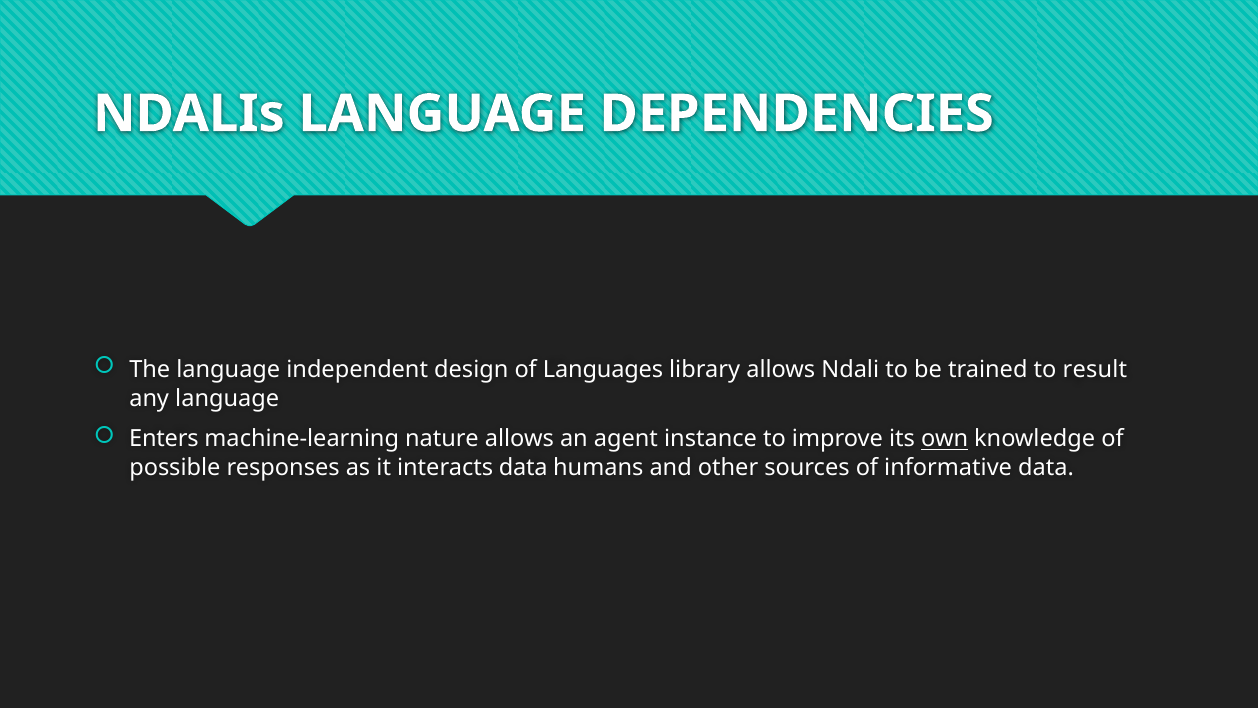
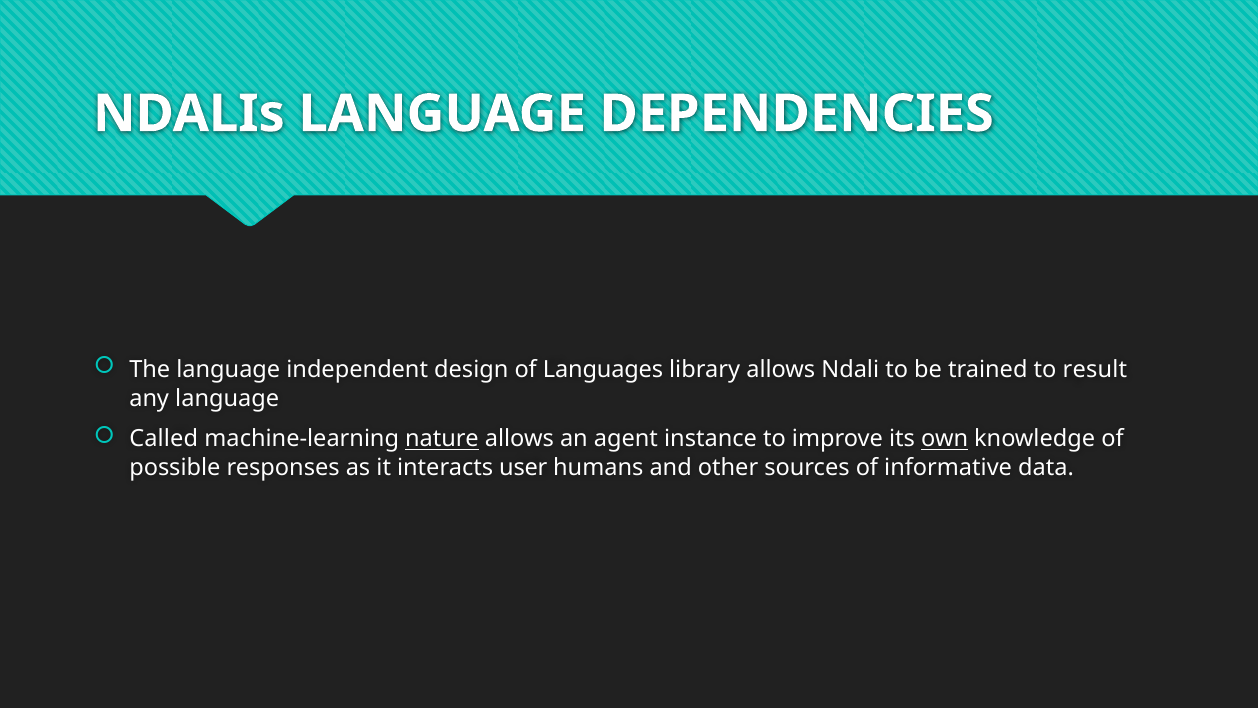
Enters: Enters -> Called (164, 439)
nature underline: none -> present (442, 439)
interacts data: data -> user (523, 467)
